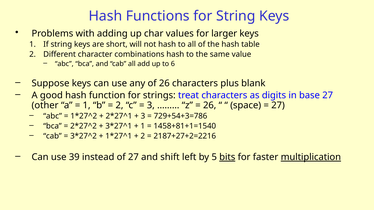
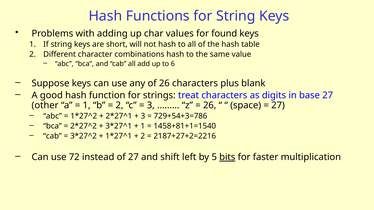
larger: larger -> found (224, 34)
39: 39 -> 72 (74, 157)
multiplication underline: present -> none (311, 157)
